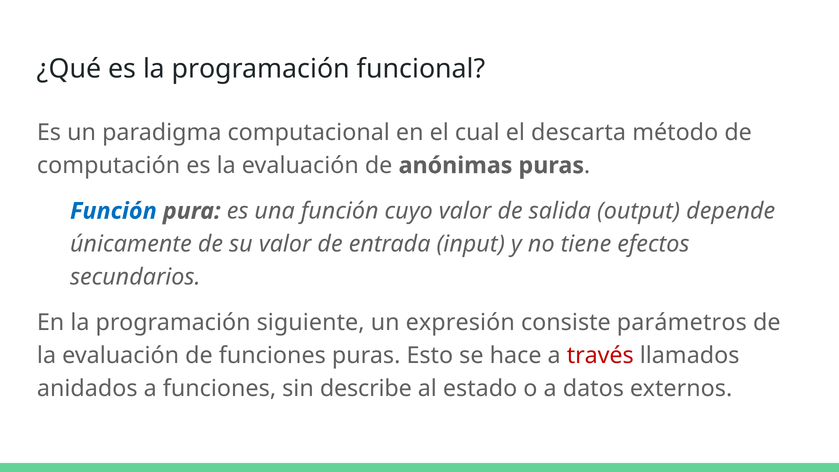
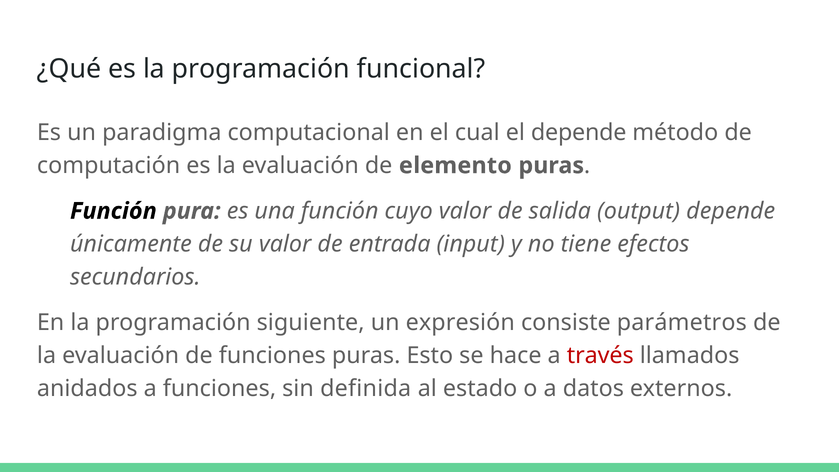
el descarta: descarta -> depende (579, 133)
anónimas: anónimas -> elemento (455, 166)
Función colour: blue -> black (113, 211)
describe: describe -> definida (366, 388)
